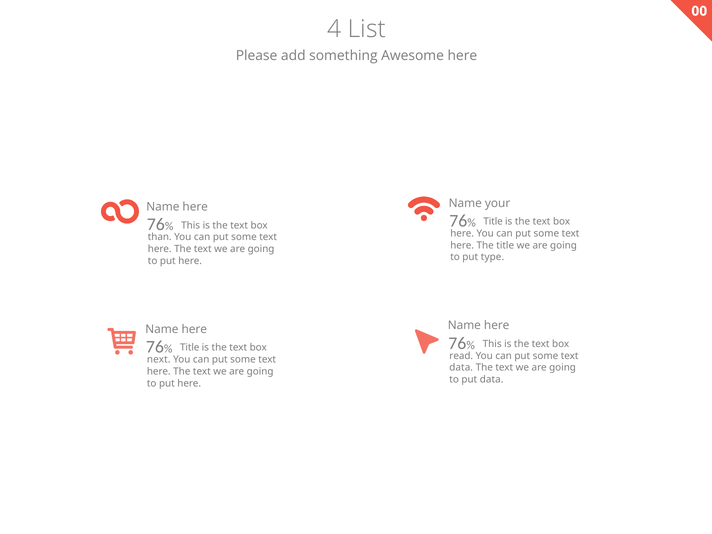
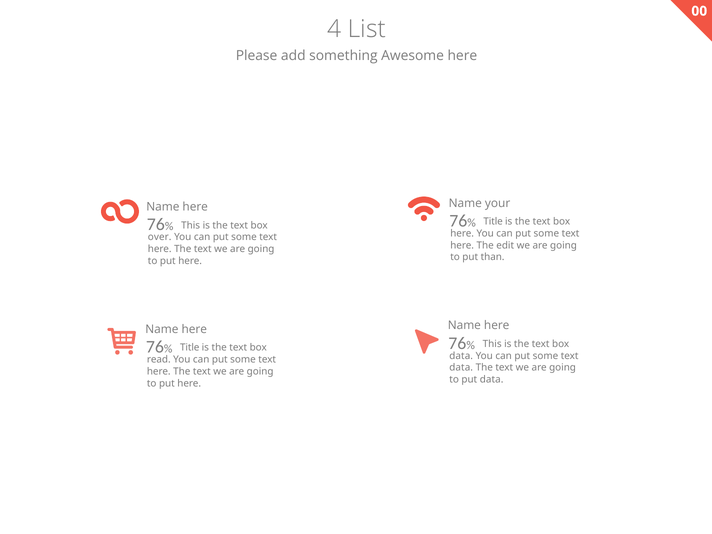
than: than -> over (160, 237)
The title: title -> edit (505, 245)
type: type -> than (493, 257)
read: read -> data (461, 356)
next: next -> read (159, 360)
